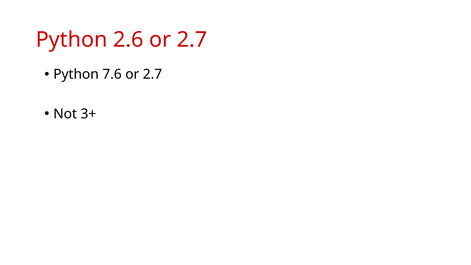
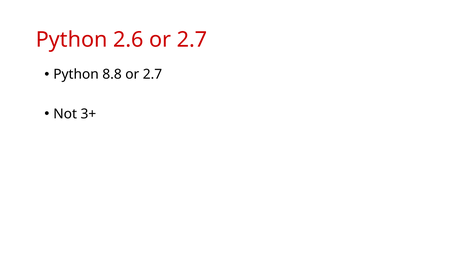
7.6: 7.6 -> 8.8 (112, 74)
